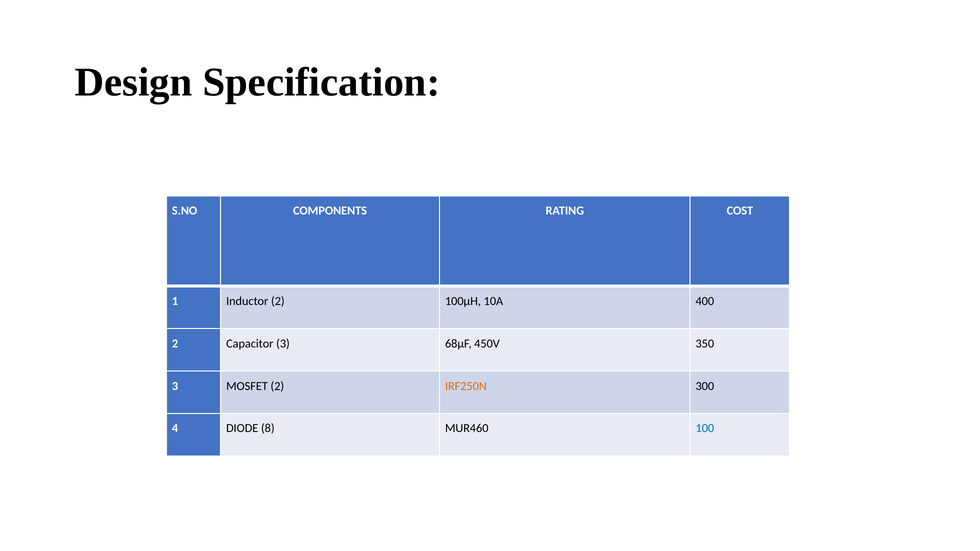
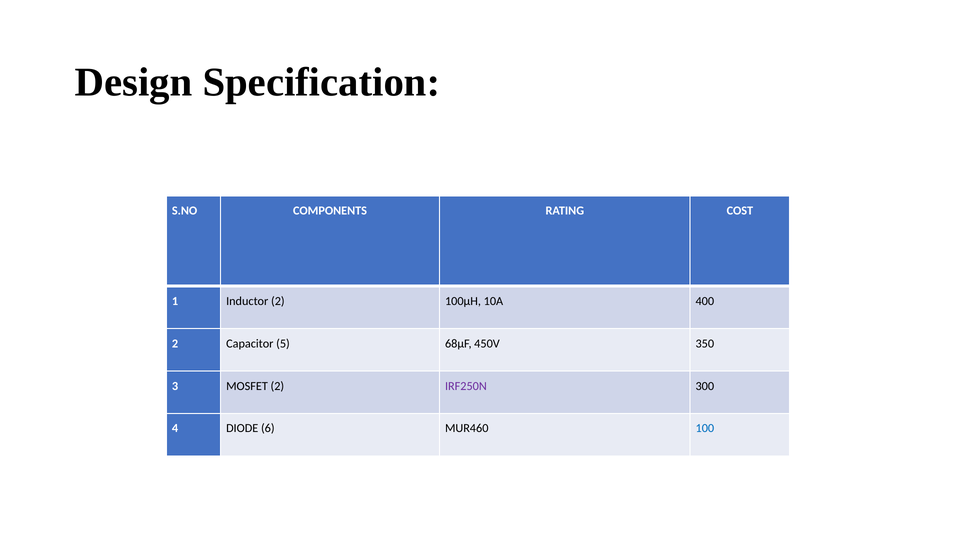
Capacitor 3: 3 -> 5 (283, 344)
IRF250N colour: orange -> purple (466, 386)
8: 8 -> 6 (268, 429)
